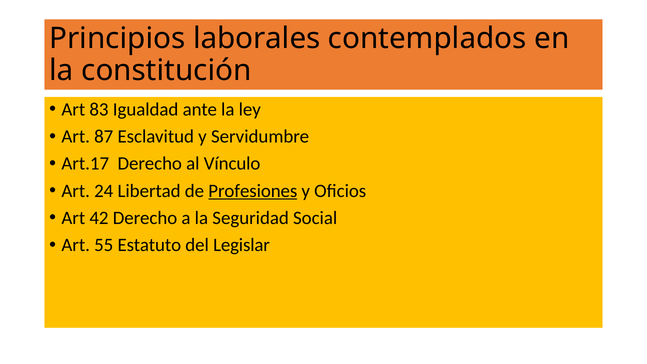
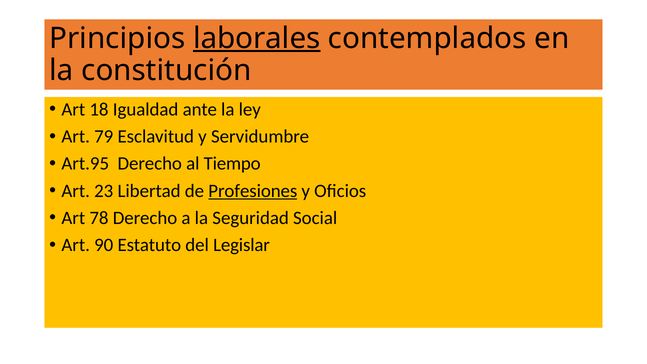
laborales underline: none -> present (257, 38)
83: 83 -> 18 (99, 109)
87: 87 -> 79 (104, 137)
Art.17: Art.17 -> Art.95 (85, 164)
Vínculo: Vínculo -> Tiempo (232, 164)
24: 24 -> 23 (104, 191)
42: 42 -> 78 (99, 218)
55: 55 -> 90 (104, 245)
